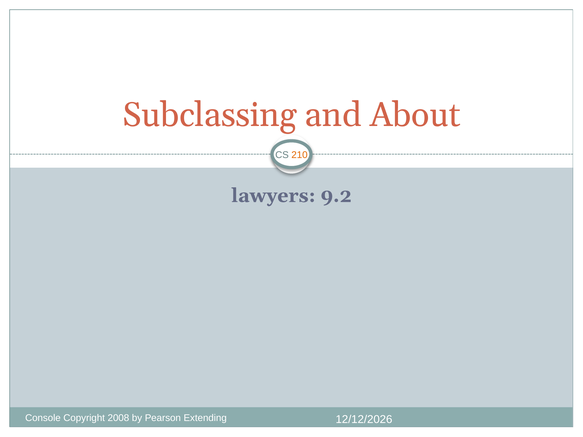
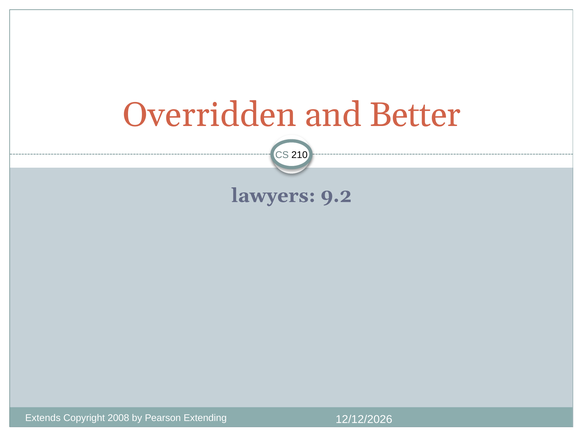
Subclassing: Subclassing -> Overridden (209, 115)
About: About -> Better (415, 115)
210 colour: orange -> black (299, 155)
Console: Console -> Extends (43, 418)
